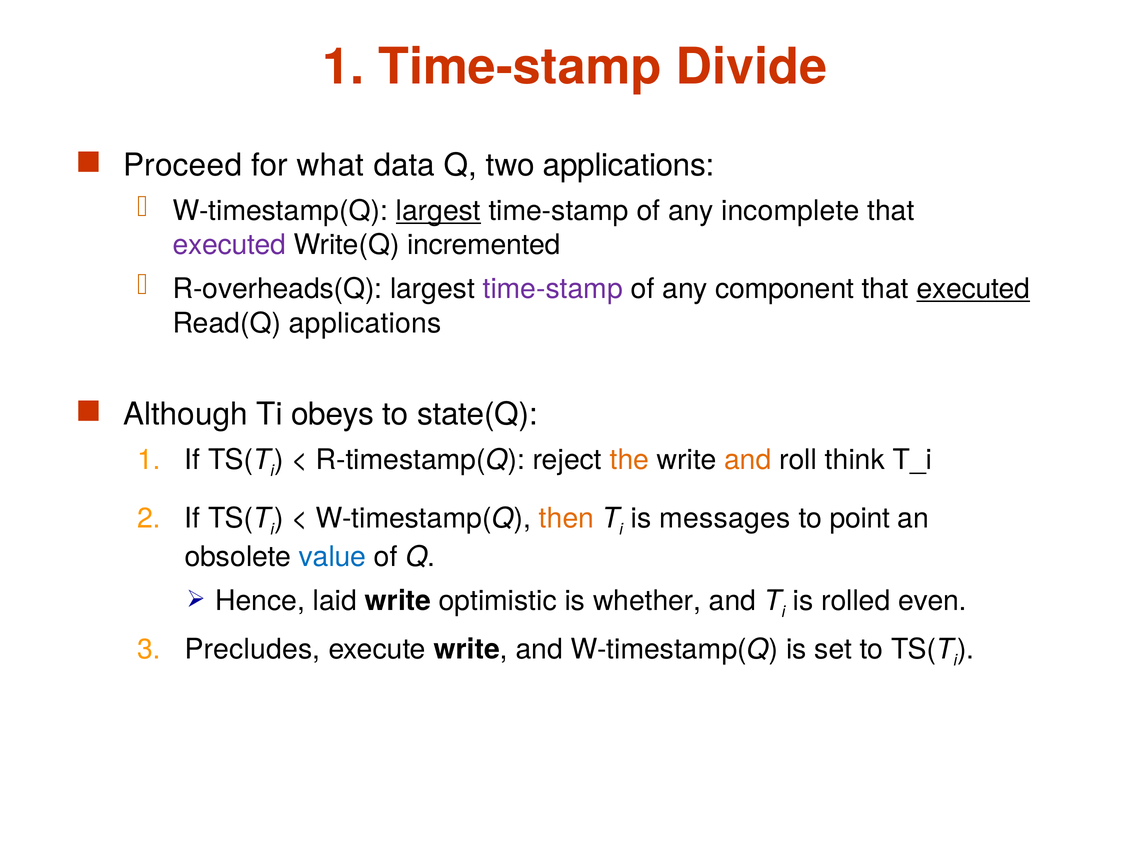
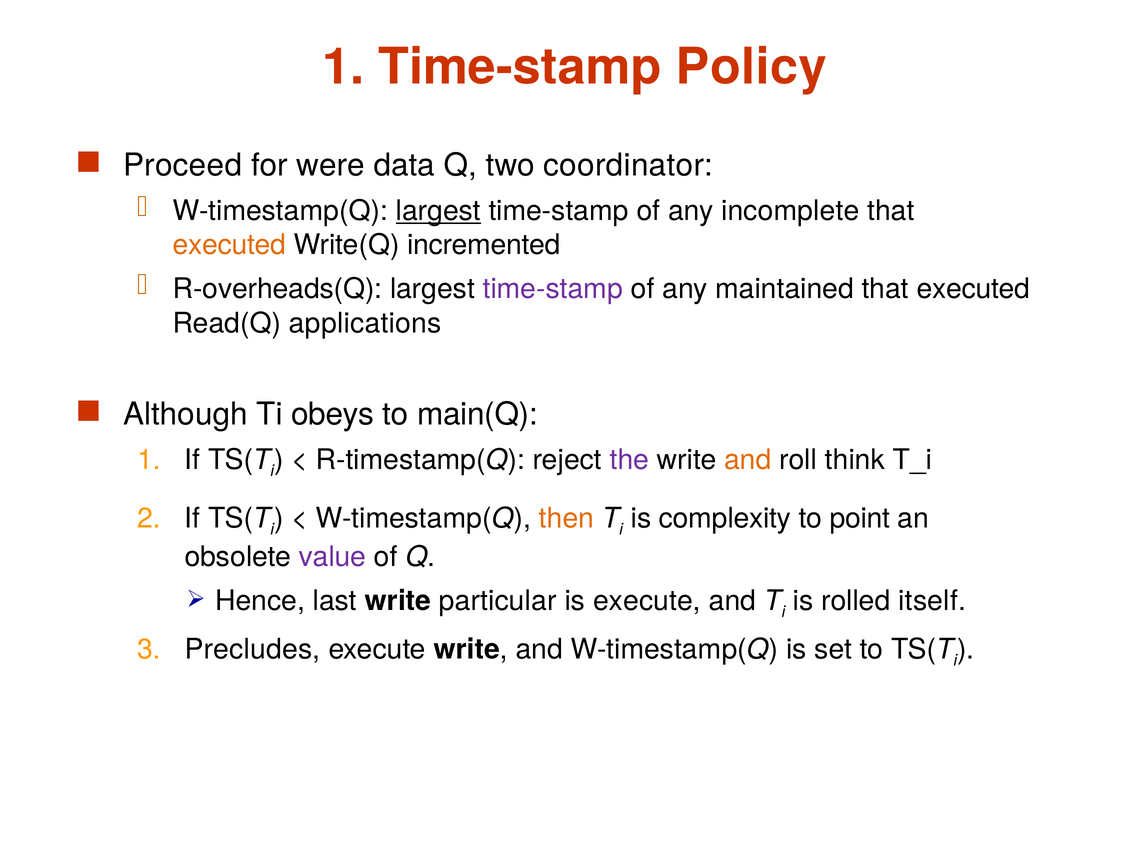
Divide: Divide -> Policy (751, 67)
what: what -> were (331, 165)
two applications: applications -> coordinator (628, 165)
executed colour: purple -> orange (229, 245)
component: component -> maintained (785, 289)
executed underline: present -> none (973, 289)
state(Q: state(Q -> main(Q (477, 414)
the colour: orange -> purple (629, 460)
messages: messages -> complexity (725, 518)
value colour: blue -> purple (332, 556)
laid: laid -> last (335, 600)
optimistic: optimistic -> particular (498, 600)
is whether: whether -> execute (647, 600)
even: even -> itself (932, 600)
